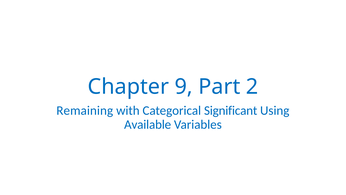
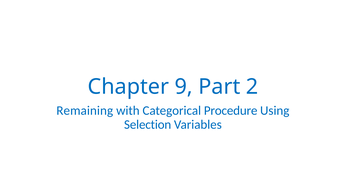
Significant: Significant -> Procedure (231, 110)
Available: Available -> Selection (148, 124)
